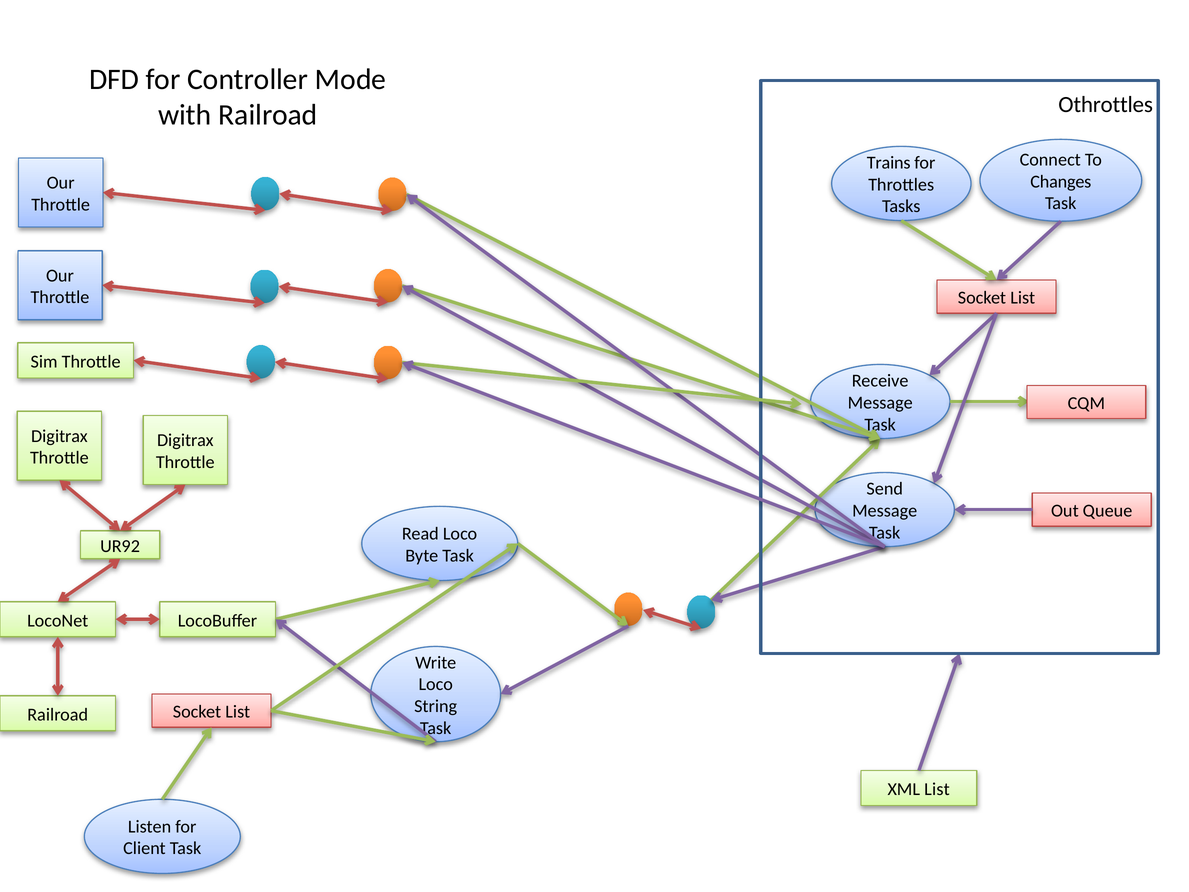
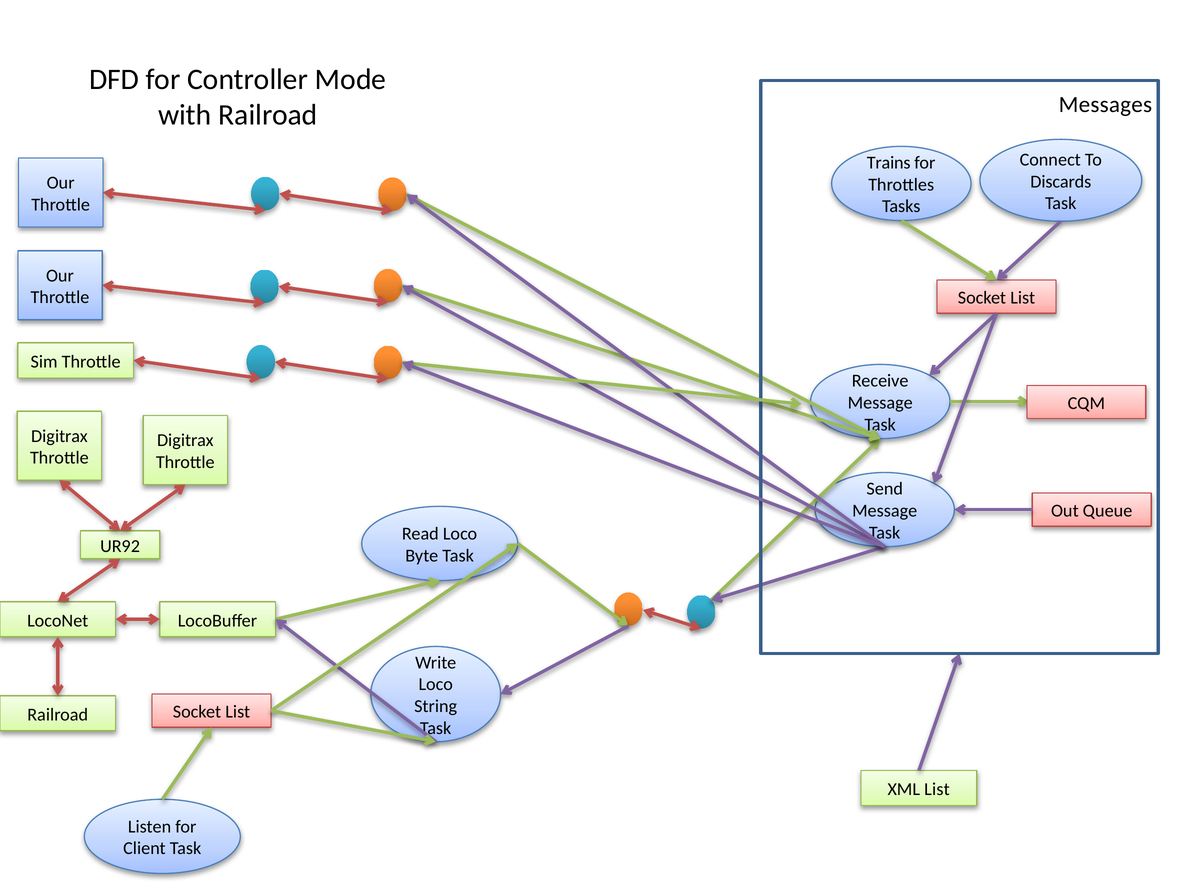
Othrottles: Othrottles -> Messages (1105, 104)
Changes: Changes -> Discards (1061, 181)
